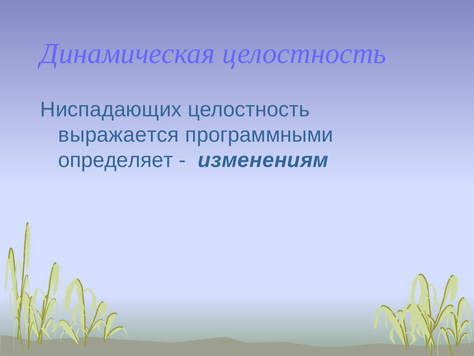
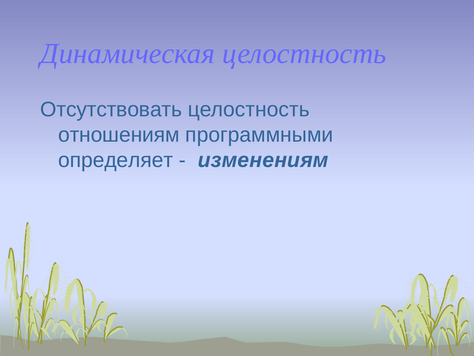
Ниспадающих: Ниспадающих -> Отсутствовать (111, 109)
выражается: выражается -> отношениям (119, 135)
